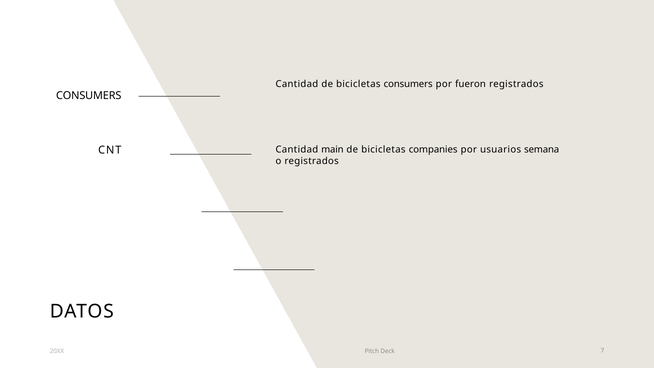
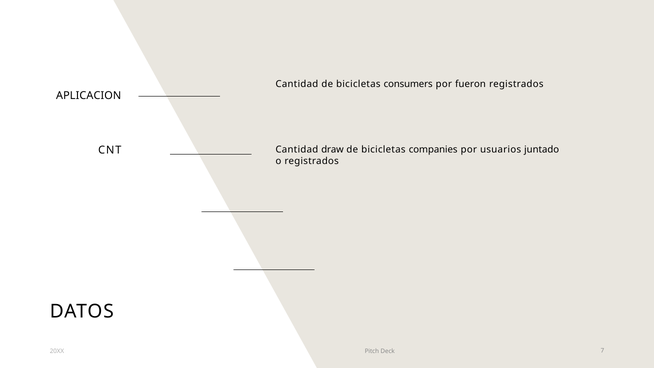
CONSUMERS: CONSUMERS -> APLICACION (89, 95)
main: main -> draw (332, 150)
semana: semana -> juntado (542, 150)
